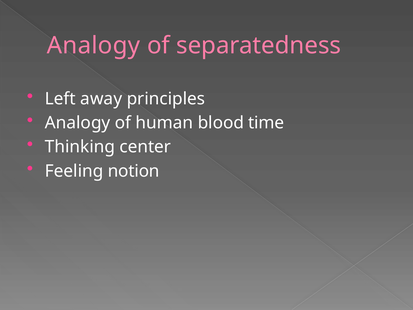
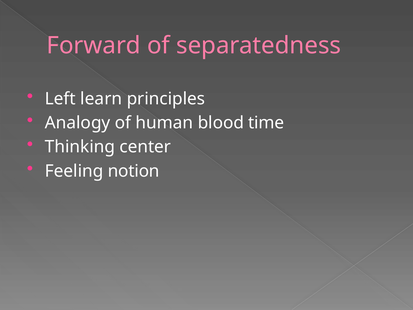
Analogy: Analogy -> Forward (94, 45)
away: away -> learn (101, 99)
